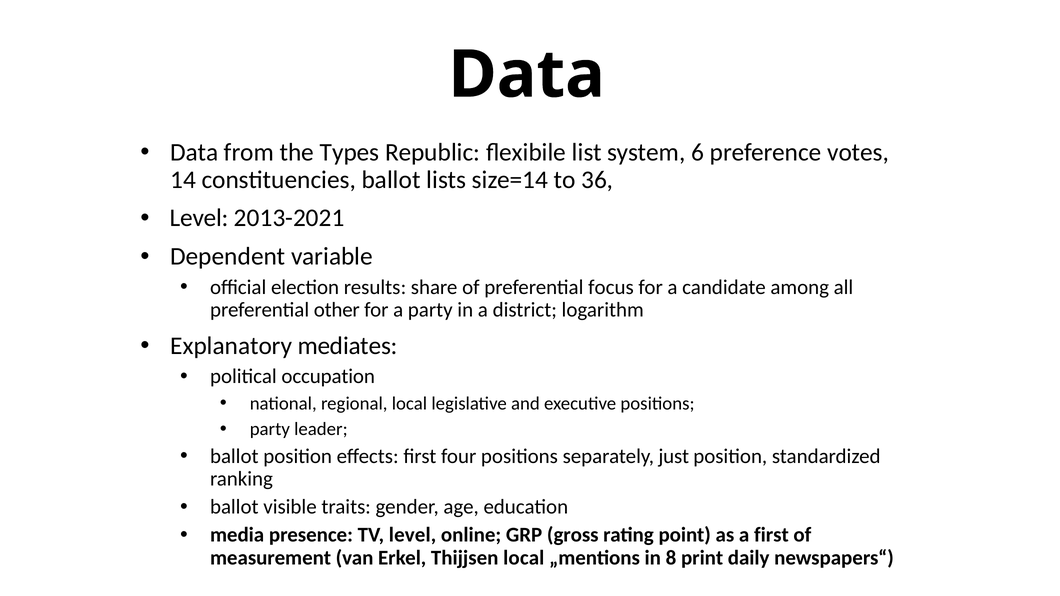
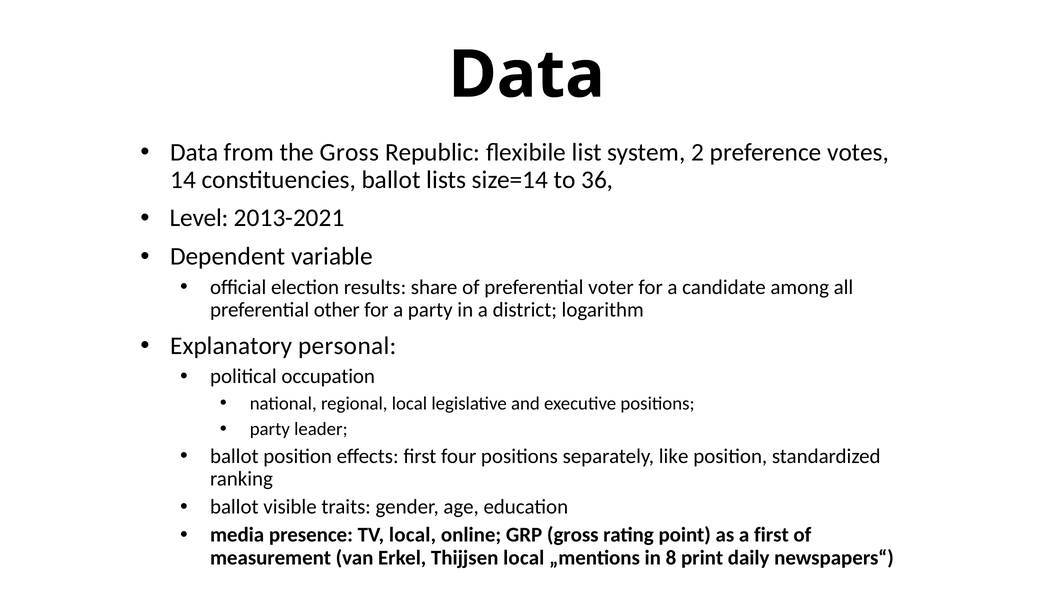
the Types: Types -> Gross (349, 152)
6: 6 -> 2 (698, 152)
focus: focus -> voter (611, 287)
mediates: mediates -> personal (347, 346)
just: just -> like (674, 456)
TV level: level -> local (413, 535)
